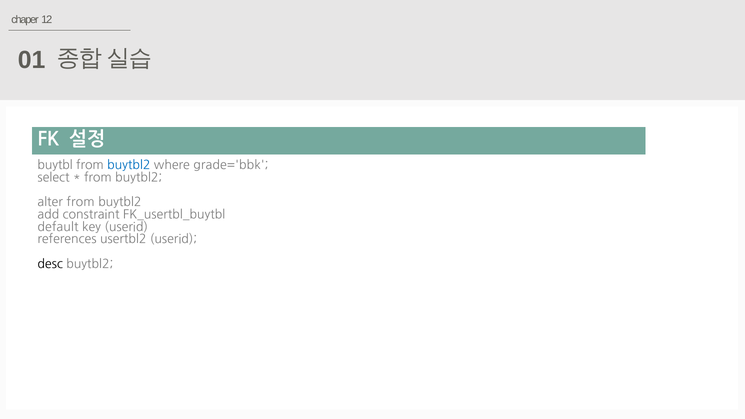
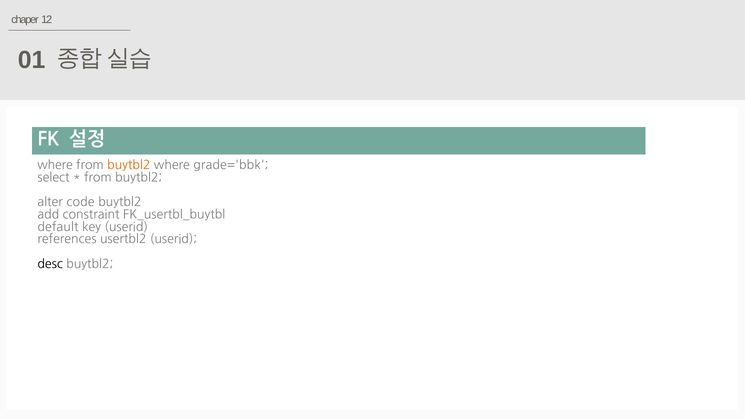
buytbl: buytbl -> where (55, 165)
buytbl2 colour: blue -> orange (129, 165)
alter from: from -> code (80, 202)
